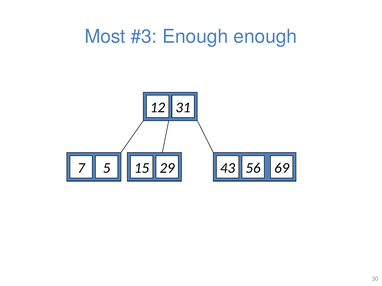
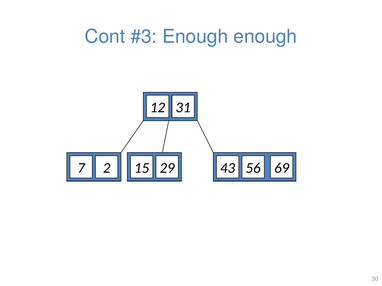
Most: Most -> Cont (105, 37)
5: 5 -> 2 (107, 168)
